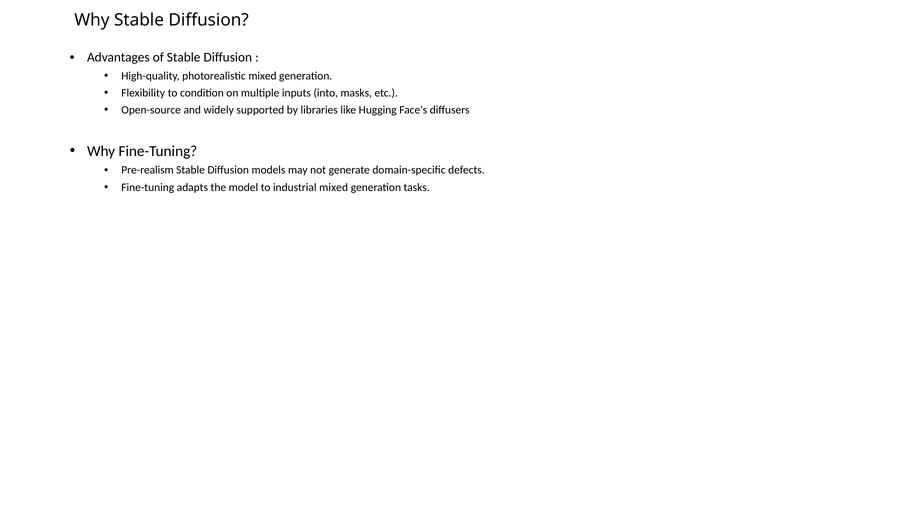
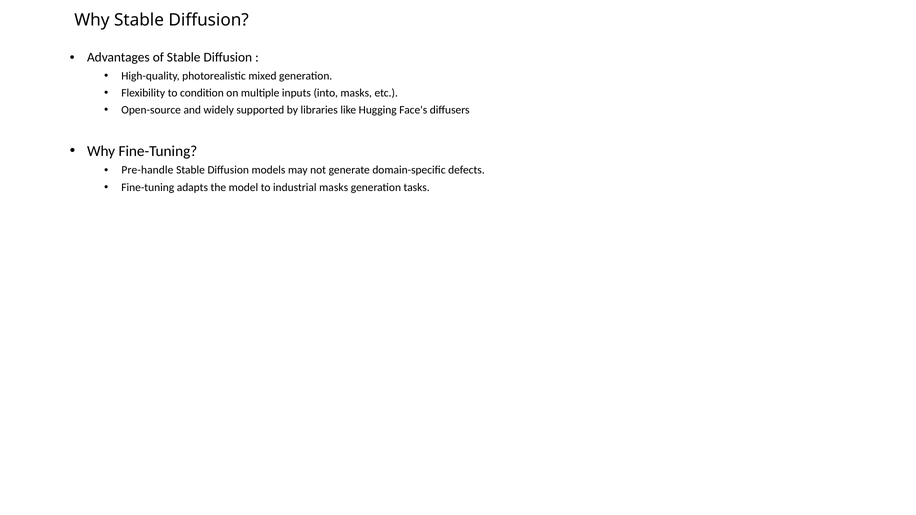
Pre-realism: Pre-realism -> Pre-handle (147, 170)
industrial mixed: mixed -> masks (334, 187)
